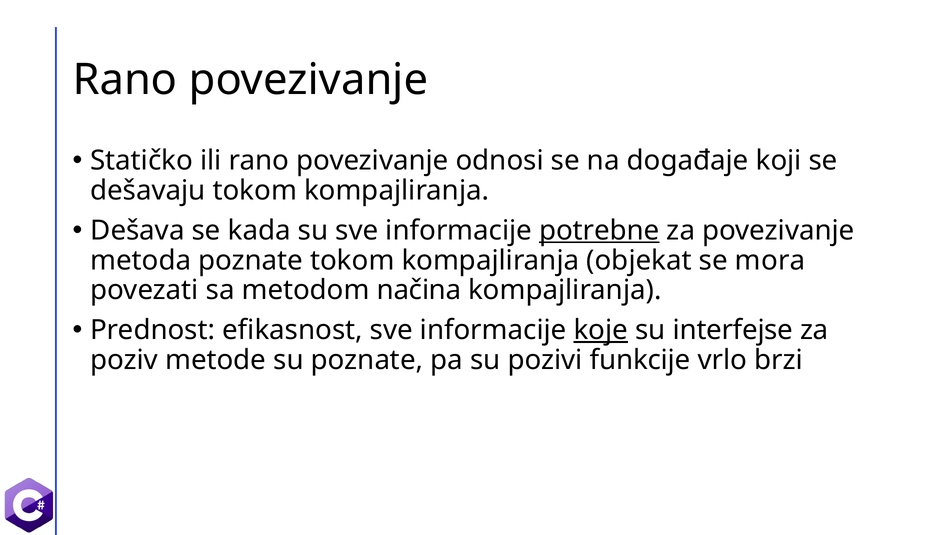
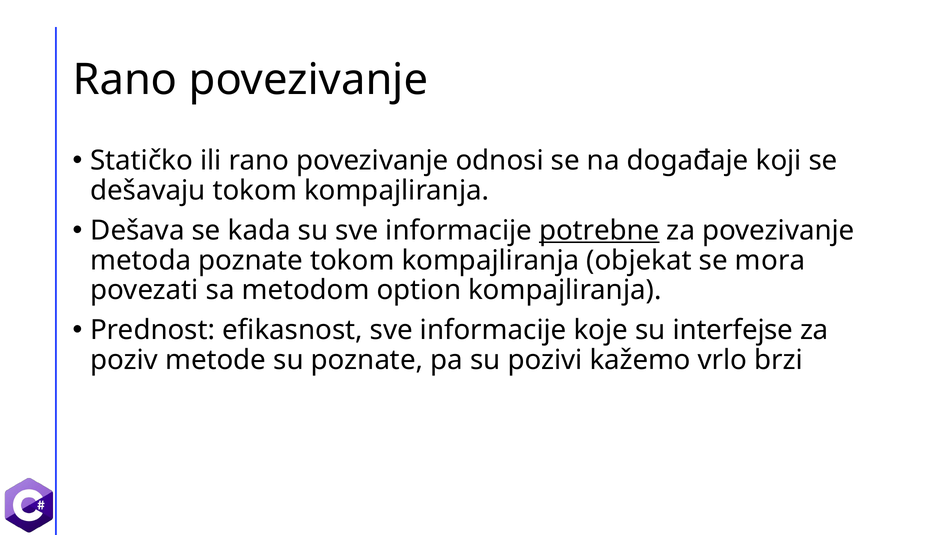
načina: načina -> option (419, 290)
koje underline: present -> none (601, 330)
funkcije: funkcije -> kažemo (640, 360)
